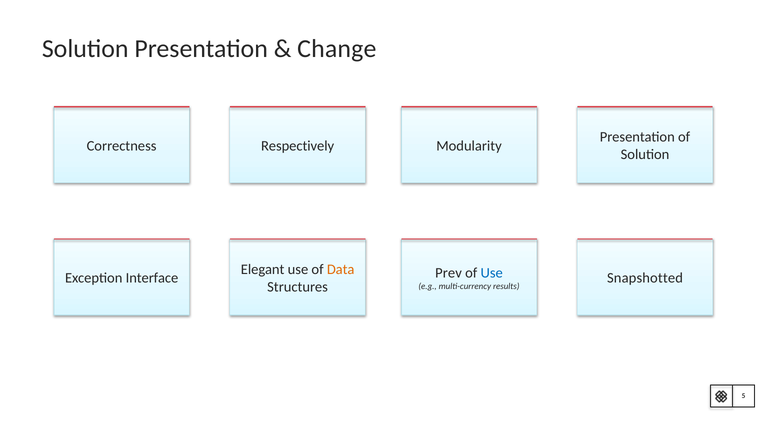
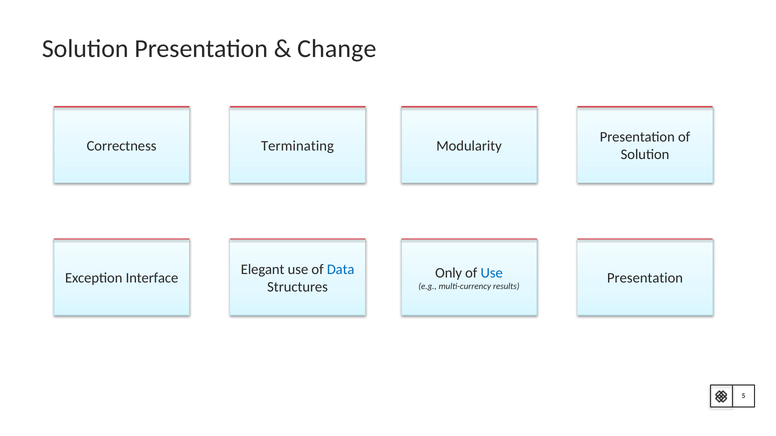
Respectively: Respectively -> Terminating (297, 146)
Data colour: orange -> blue (341, 270)
Prev: Prev -> Only (449, 273)
Snapshotted: Snapshotted -> Presentation (645, 278)
